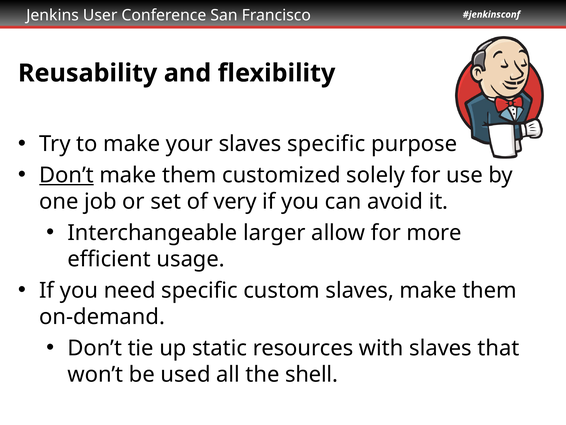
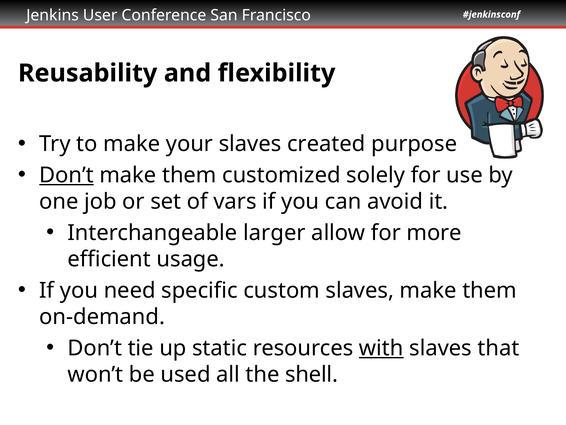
slaves specific: specific -> created (326, 144)
very: very -> vars (235, 201)
with underline: none -> present (381, 348)
